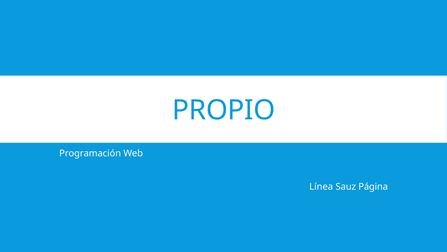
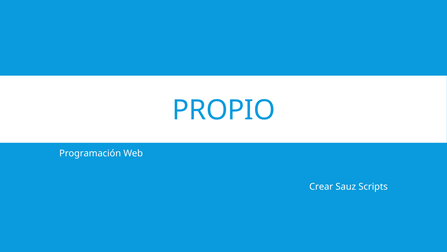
Línea: Línea -> Crear (321, 186)
Página: Página -> Scripts (373, 186)
